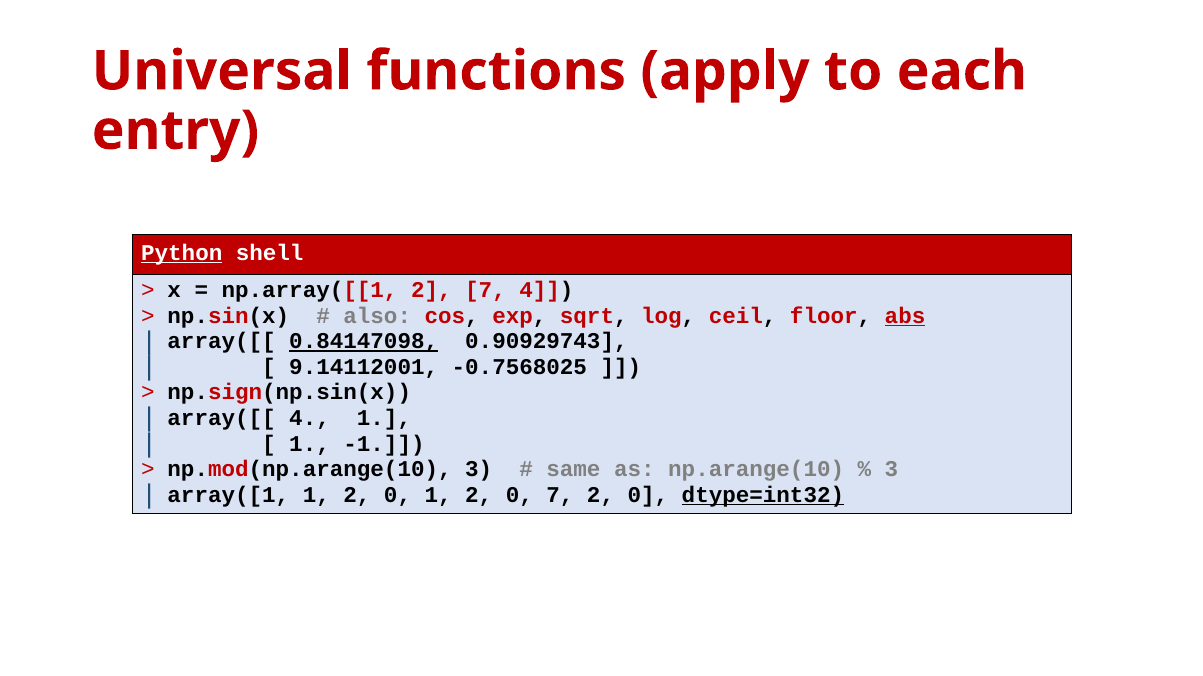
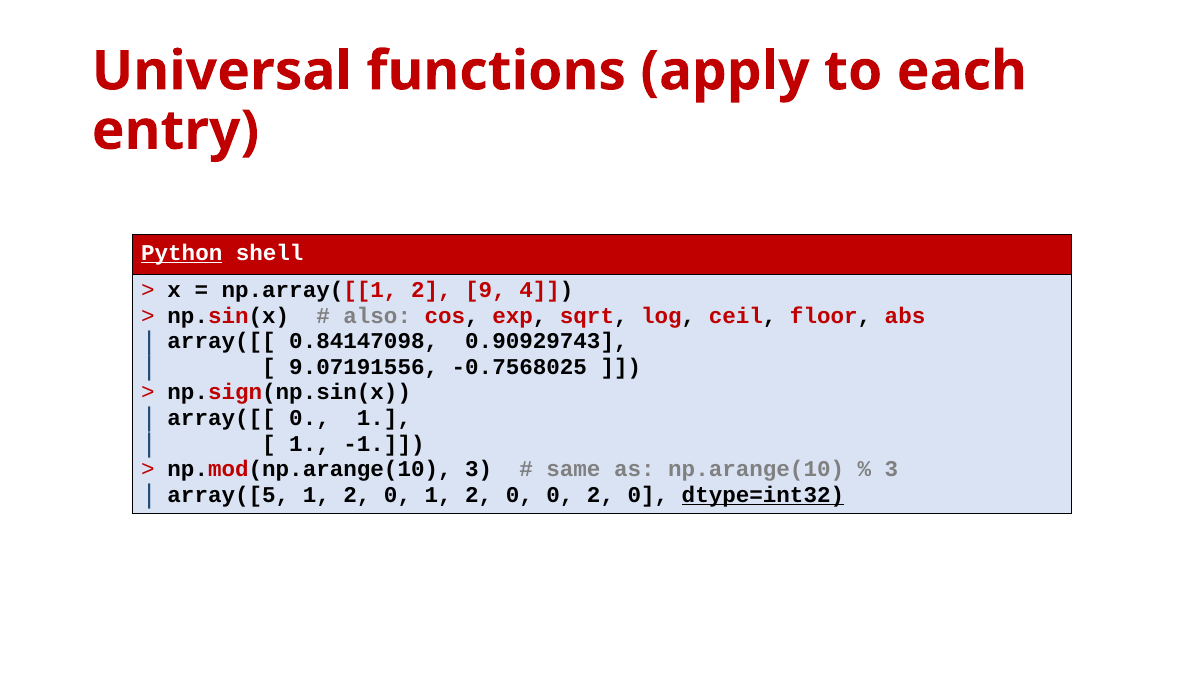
2 7: 7 -> 9 (485, 291)
abs underline: present -> none (905, 316)
0.84147098 underline: present -> none (364, 342)
9.14112001: 9.14112001 -> 9.07191556 (364, 367)
array([[ 4: 4 -> 0 (310, 419)
array([1: array([1 -> array([5 (228, 495)
0 7: 7 -> 0 (560, 495)
